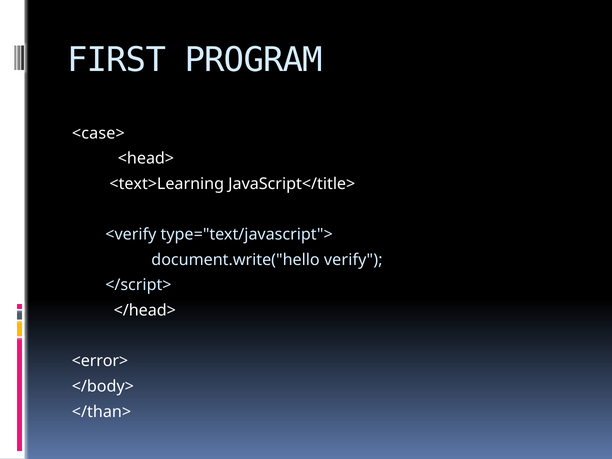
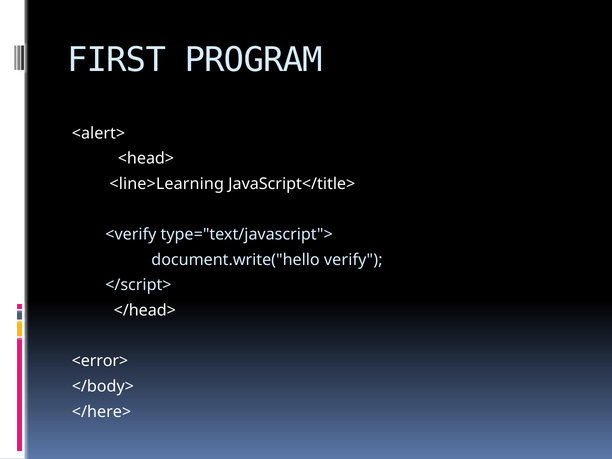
<case>: <case> -> <alert> (98, 133)
<text>Learning: <text>Learning -> <line>Learning (167, 184)
</than>: </than> -> </here> (101, 412)
